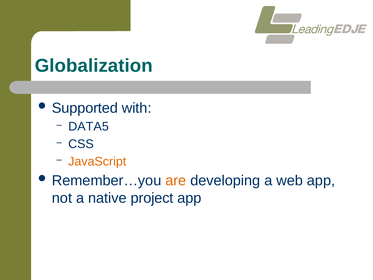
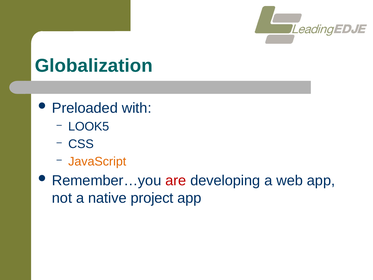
Supported: Supported -> Preloaded (85, 108)
DATA5: DATA5 -> LOOK5 (89, 126)
are colour: orange -> red (176, 180)
